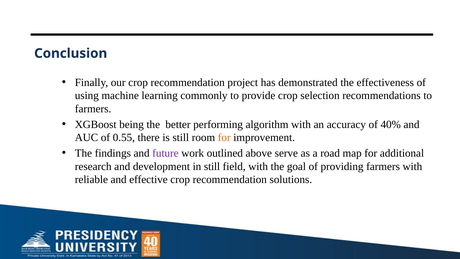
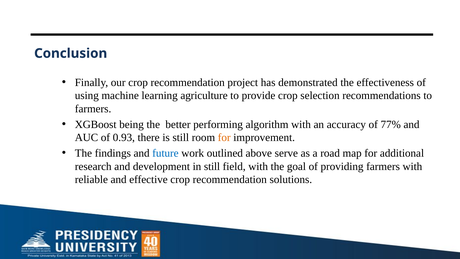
commonly: commonly -> agriculture (204, 96)
40%: 40% -> 77% (391, 124)
0.55: 0.55 -> 0.93 (124, 138)
future colour: purple -> blue (165, 153)
